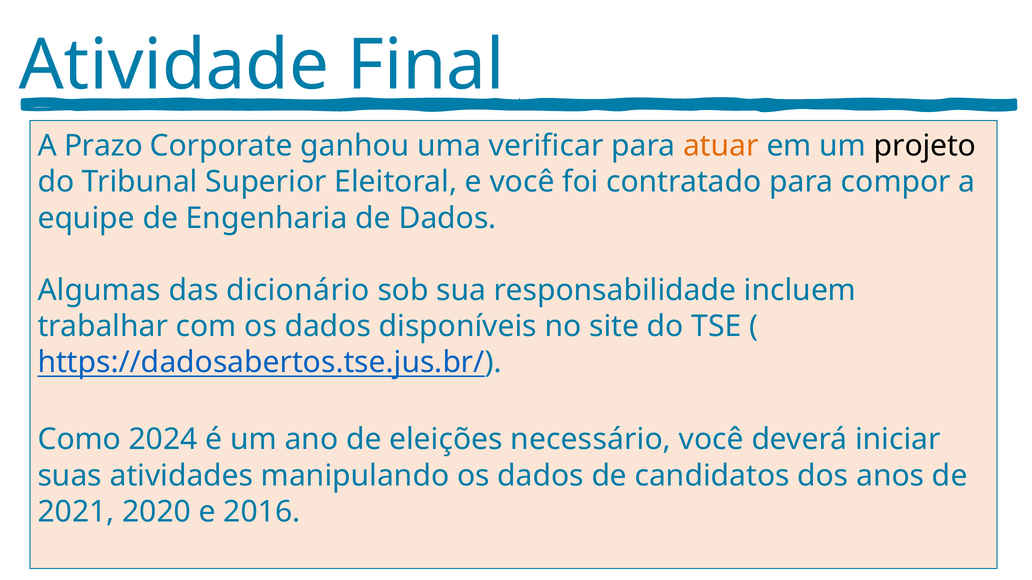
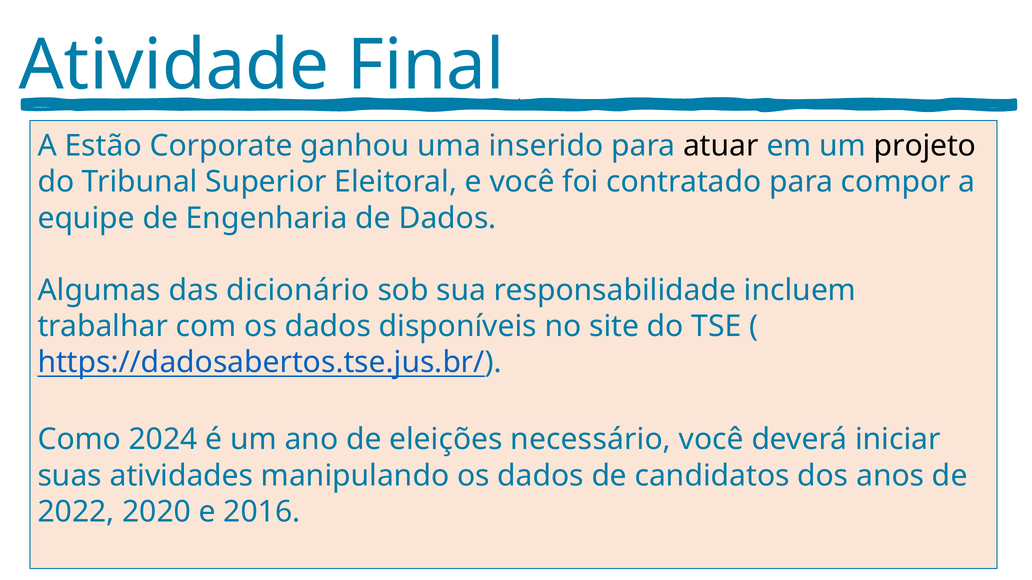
Prazo: Prazo -> Estão (103, 146)
verificar: verificar -> inserido (546, 146)
atuar colour: orange -> black (721, 146)
2021: 2021 -> 2022 (76, 512)
